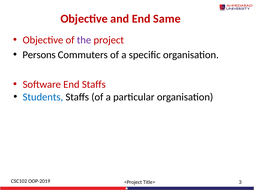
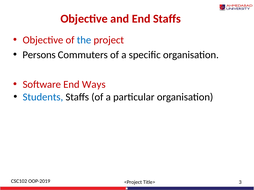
End Same: Same -> Staffs (167, 19)
the colour: purple -> blue (84, 40)
End Staffs: Staffs -> Ways (94, 85)
